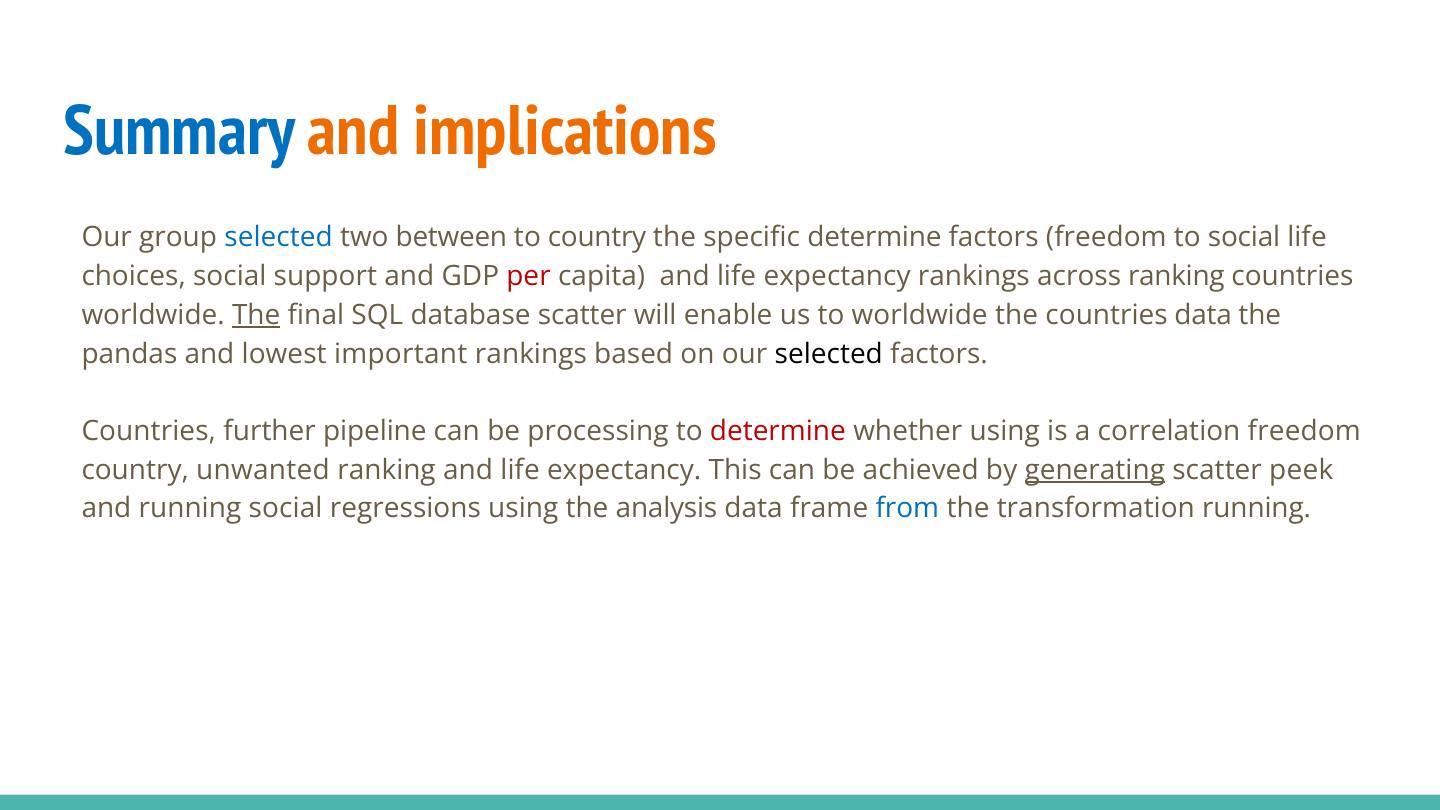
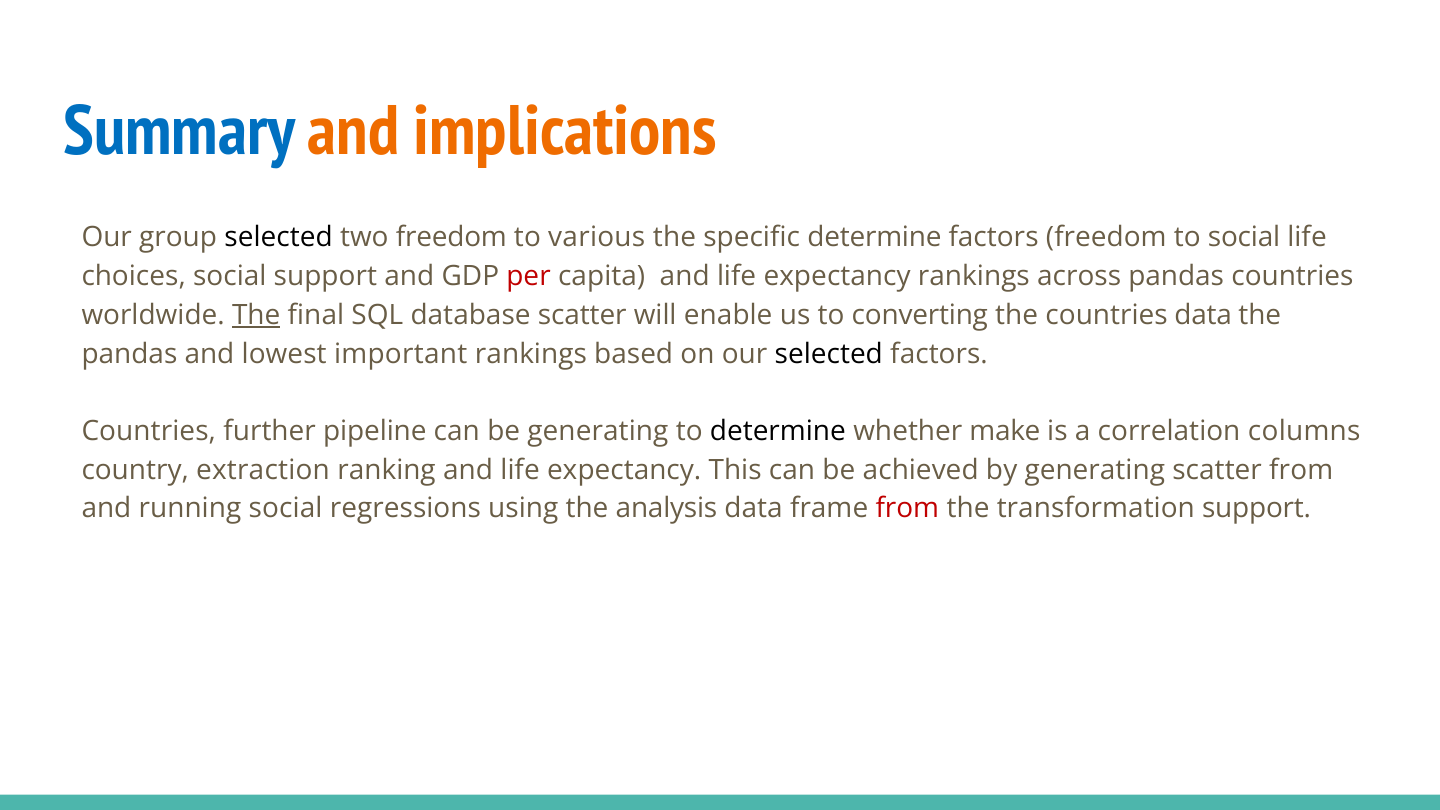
selected colour: blue -> black (279, 238)
two between: between -> freedom (451, 238)
to country: country -> various (597, 238)
across ranking: ranking -> pandas (1176, 276)
to worldwide: worldwide -> converting (920, 315)
be processing: processing -> generating (598, 431)
determine colour: red -> black (778, 431)
whether using: using -> make (1005, 431)
correlation freedom: freedom -> columns (1304, 431)
unwanted: unwanted -> extraction (263, 470)
generating underline: present -> none (1095, 470)
scatter peek: peek -> from (1301, 470)
from colour: blue -> red (907, 509)
transformation running: running -> support (1257, 509)
